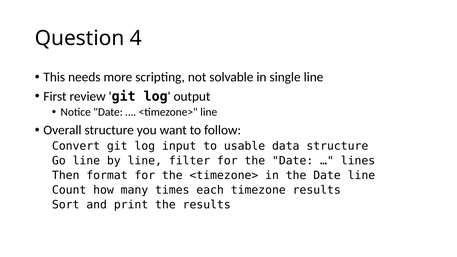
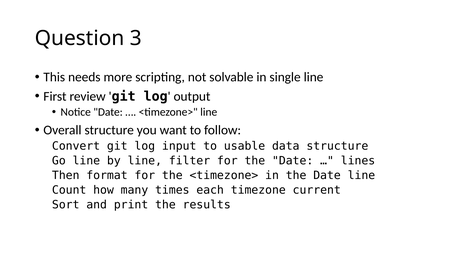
4: 4 -> 3 (136, 38)
timezone results: results -> current (317, 190)
